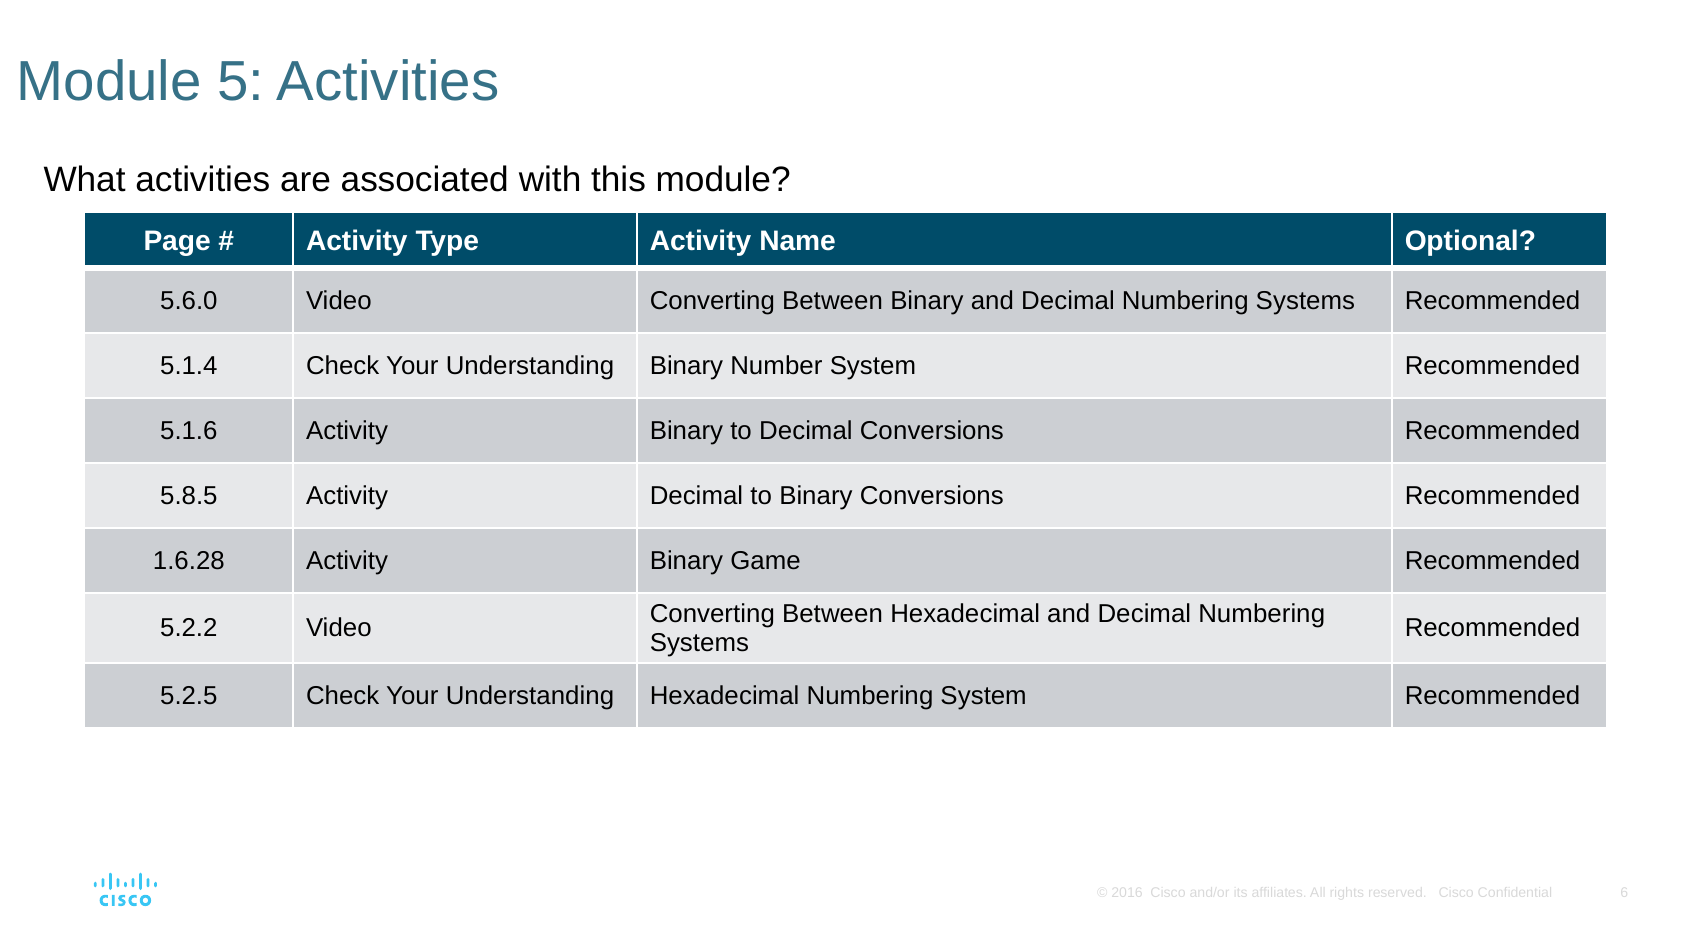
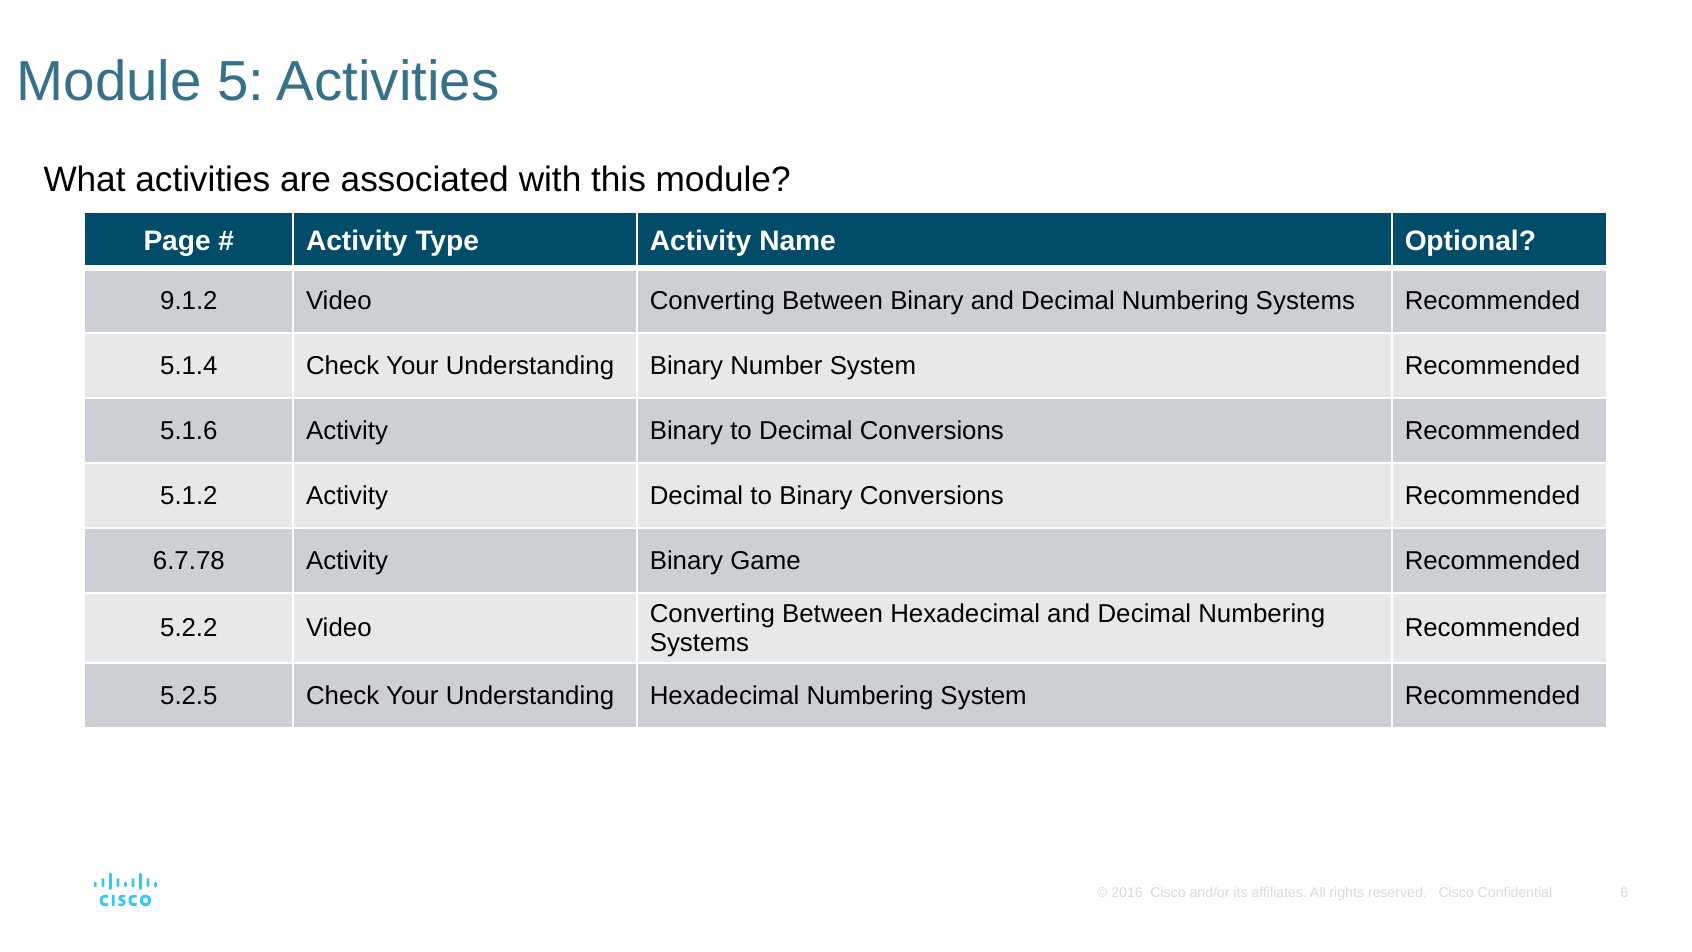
5.6.0: 5.6.0 -> 9.1.2 (189, 301)
5.8.5: 5.8.5 -> 5.1.2 (189, 496)
1.6.28: 1.6.28 -> 6.7.78 (189, 560)
